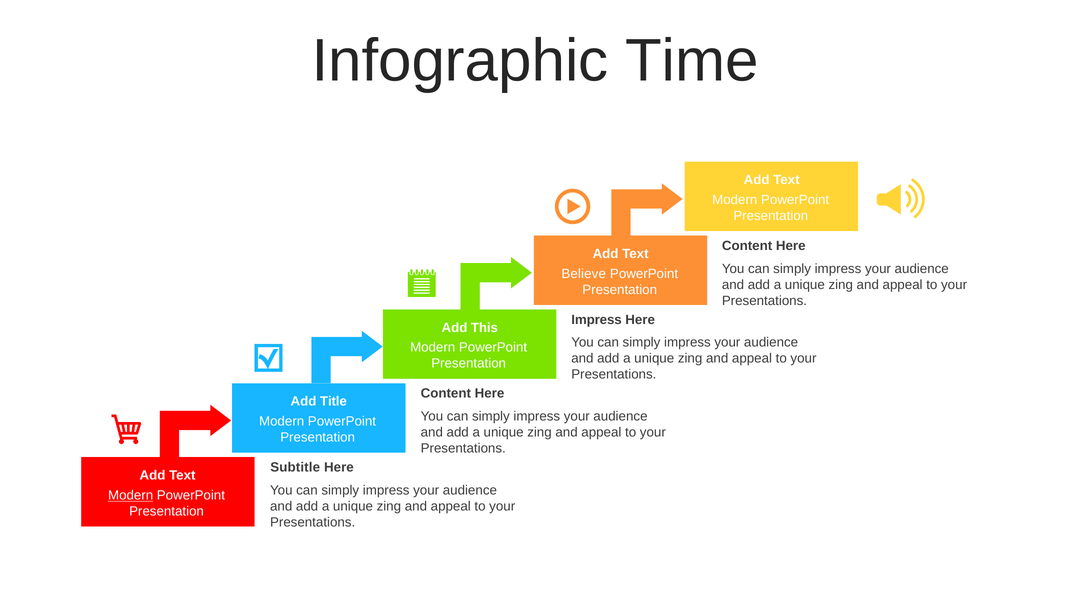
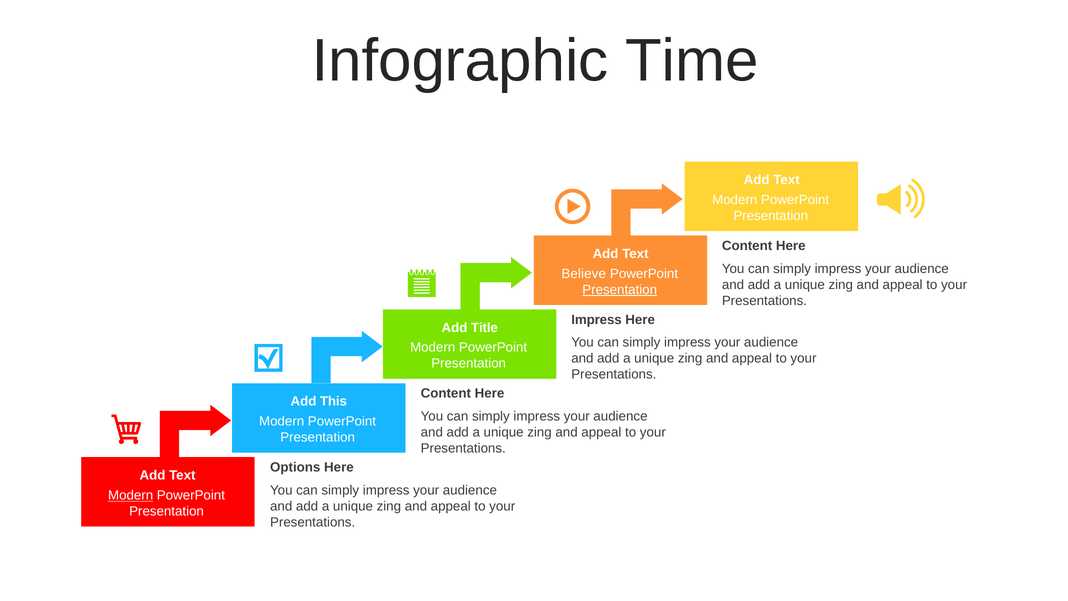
Presentation underline: none -> present (620, 290)
This: This -> Title (484, 327)
Title: Title -> This (333, 401)
Subtitle: Subtitle -> Options (295, 467)
